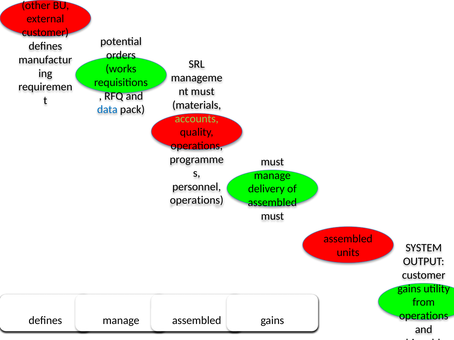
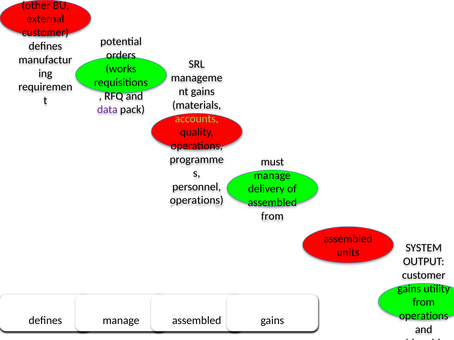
must: must -> gains (203, 92)
data colour: blue -> purple (107, 110)
must: must -> from (272, 216)
